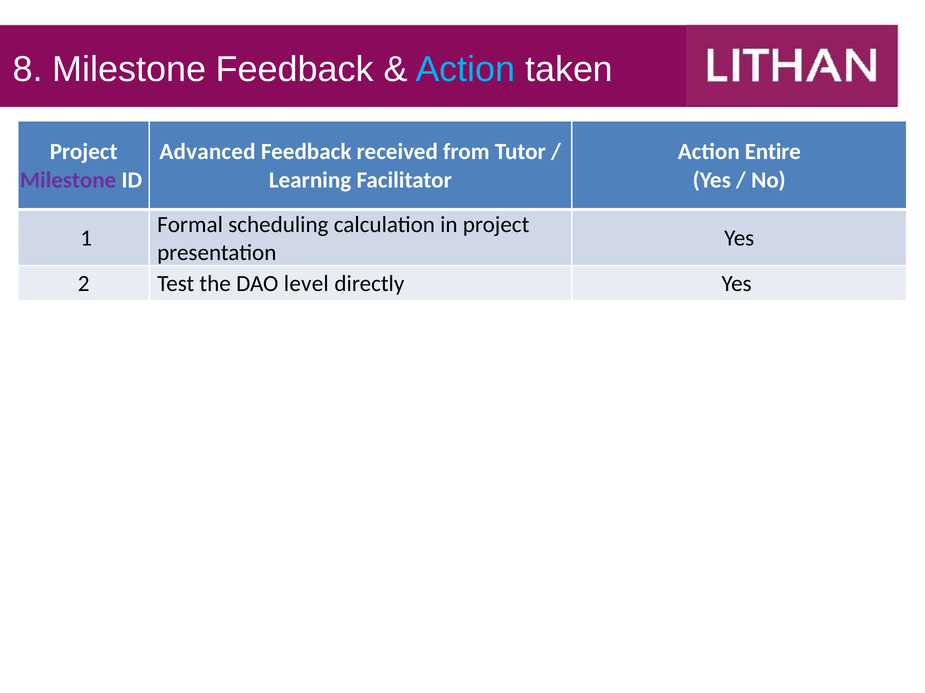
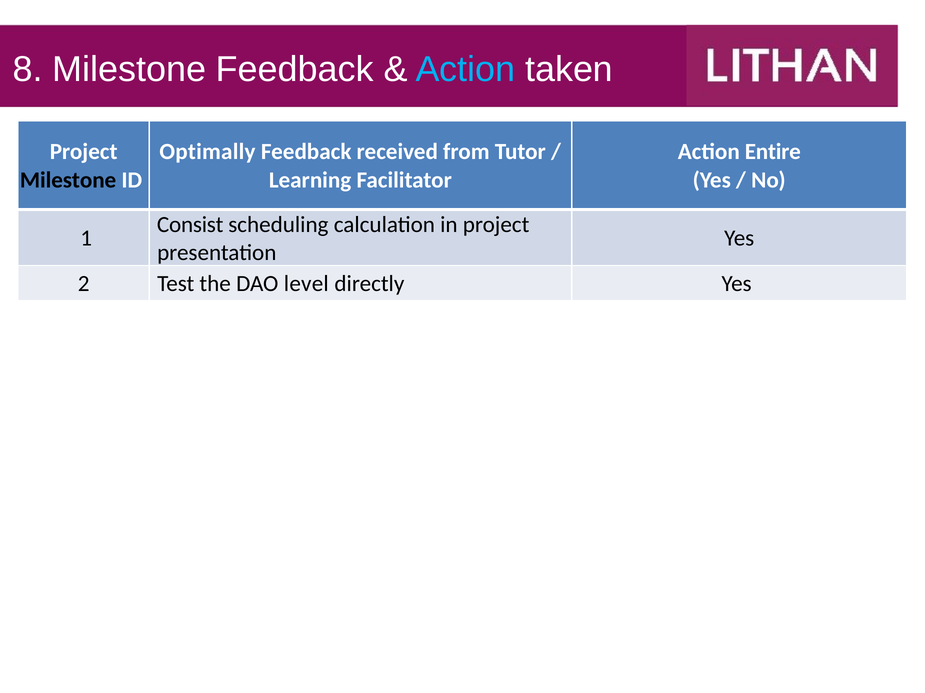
Advanced: Advanced -> Optimally (207, 152)
Milestone colour: purple -> black (68, 180)
Formal: Formal -> Consist (190, 225)
